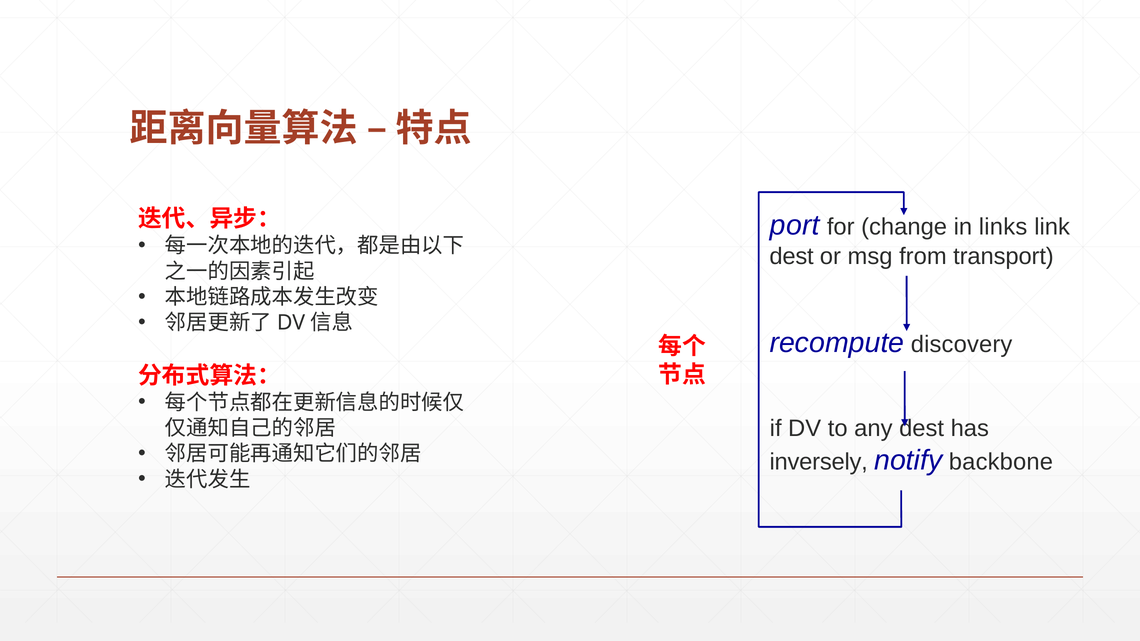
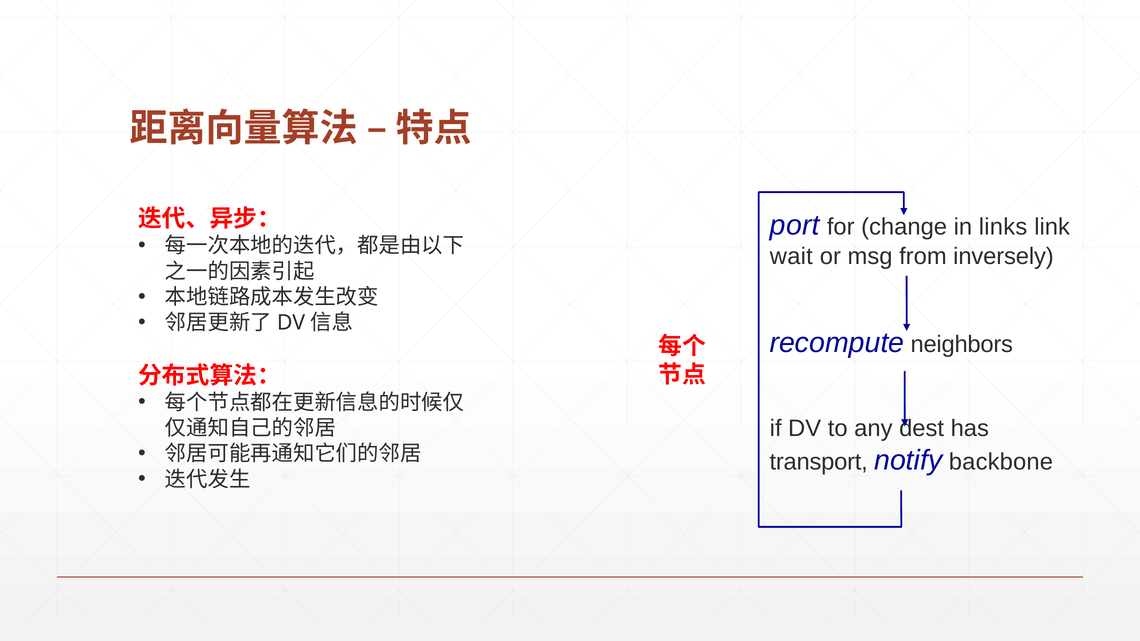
dest: dest -> wait (791, 257)
transport: transport -> inversely (1003, 257)
discovery: discovery -> neighbors (962, 345)
inversely: inversely -> transport (819, 462)
